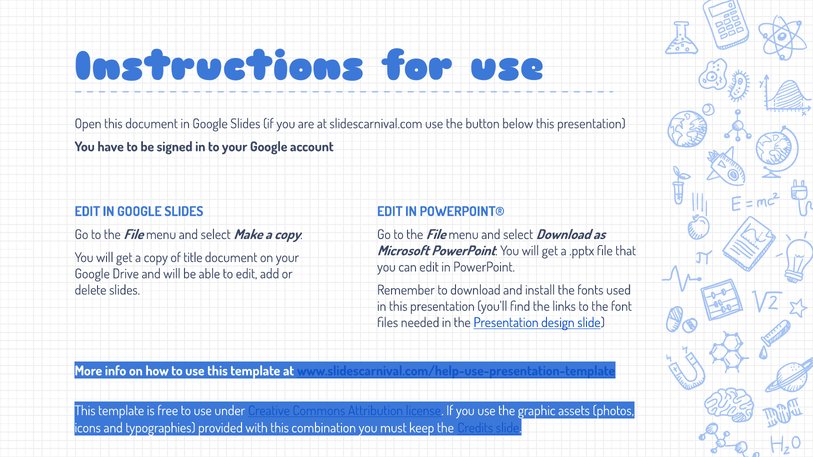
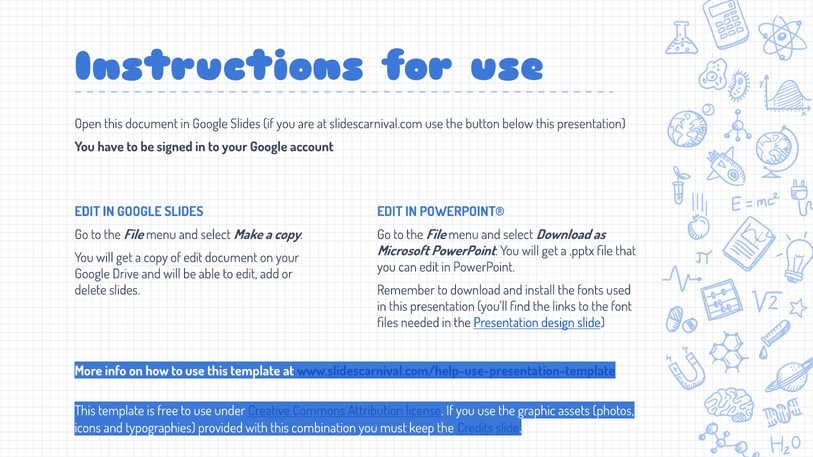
of title: title -> edit (193, 258)
